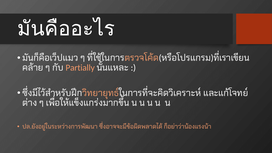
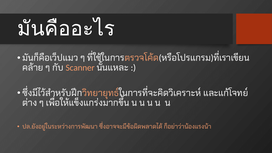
Partially: Partially -> Scanner (80, 68)
